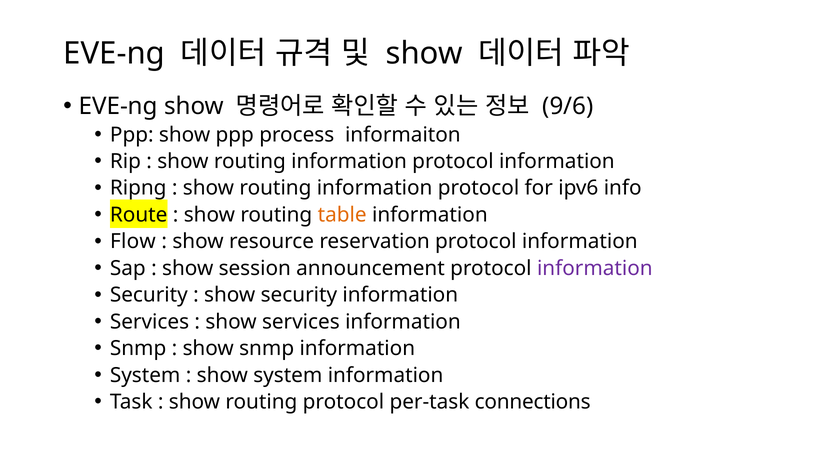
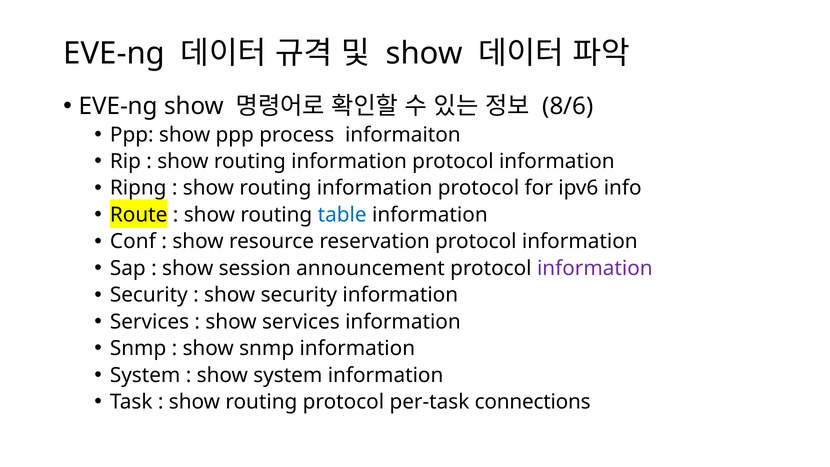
9/6: 9/6 -> 8/6 (568, 106)
table colour: orange -> blue (342, 215)
Flow: Flow -> Conf (133, 241)
